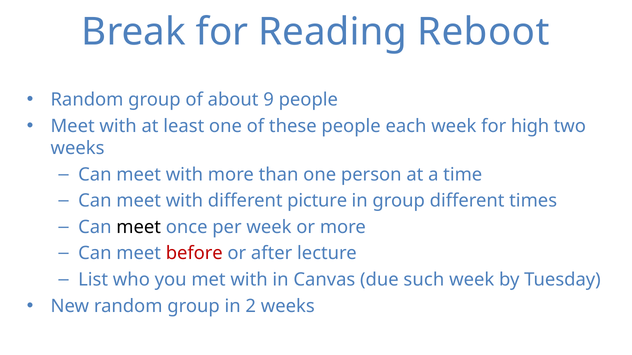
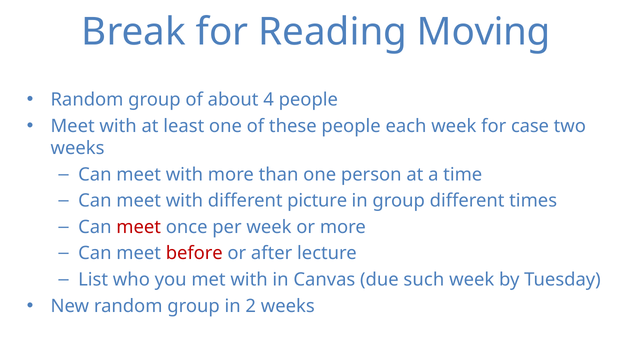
Reboot: Reboot -> Moving (484, 32)
9: 9 -> 4 (269, 100)
high: high -> case (530, 126)
meet colour: black -> red (139, 227)
